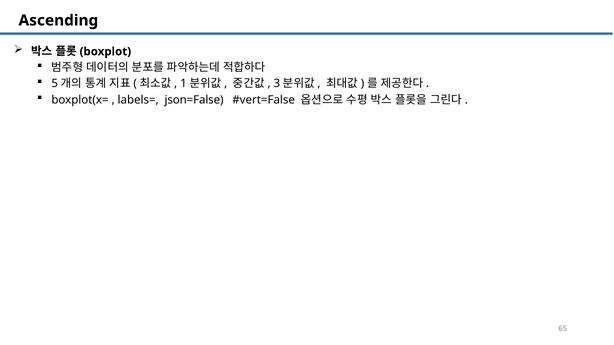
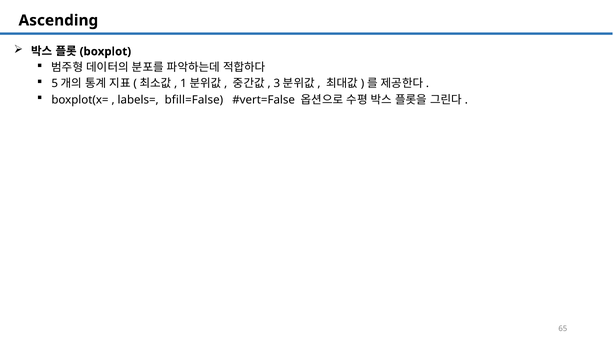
json=False: json=False -> bfill=False (194, 100)
